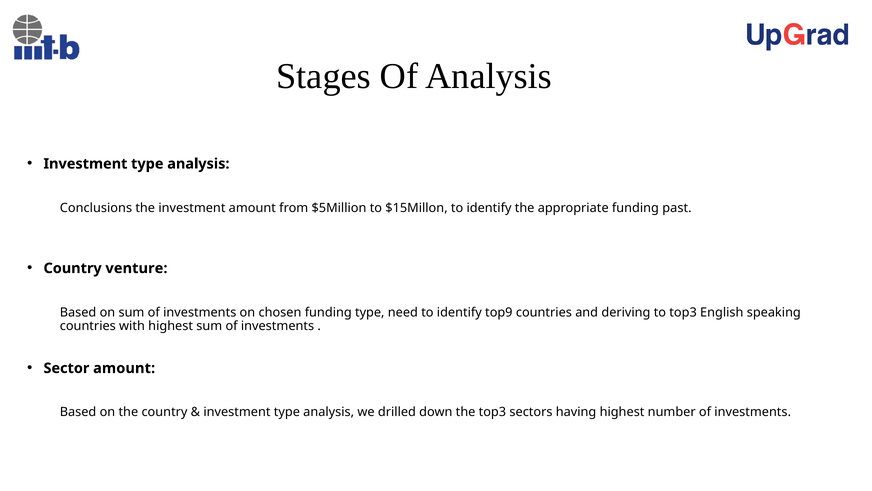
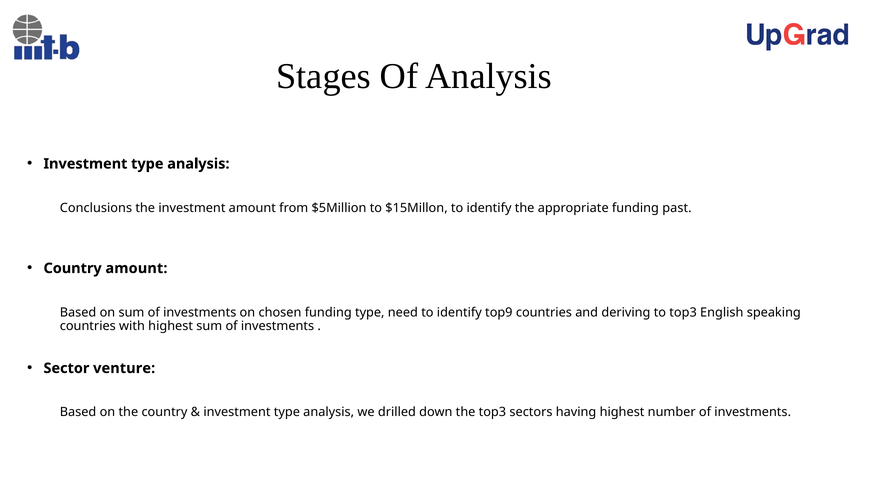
Country venture: venture -> amount (136, 268)
Sector amount: amount -> venture (124, 368)
